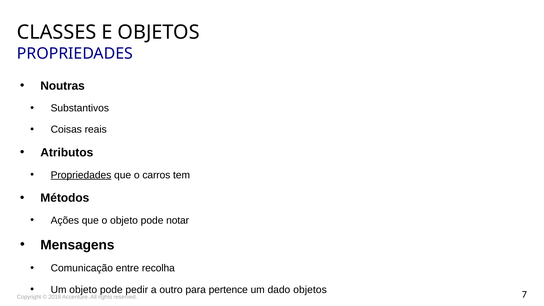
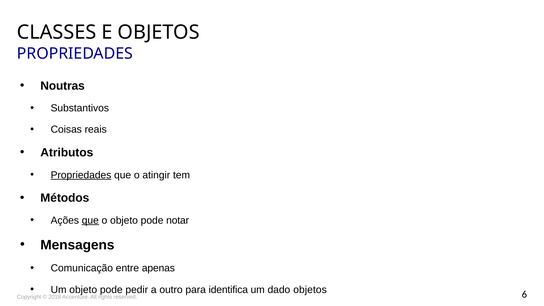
carros: carros -> atingir (156, 175)
que underline: none -> present (90, 220)
recolha: recolha -> apenas (158, 268)
pertence: pertence -> identifica (228, 290)
7: 7 -> 6 (524, 294)
